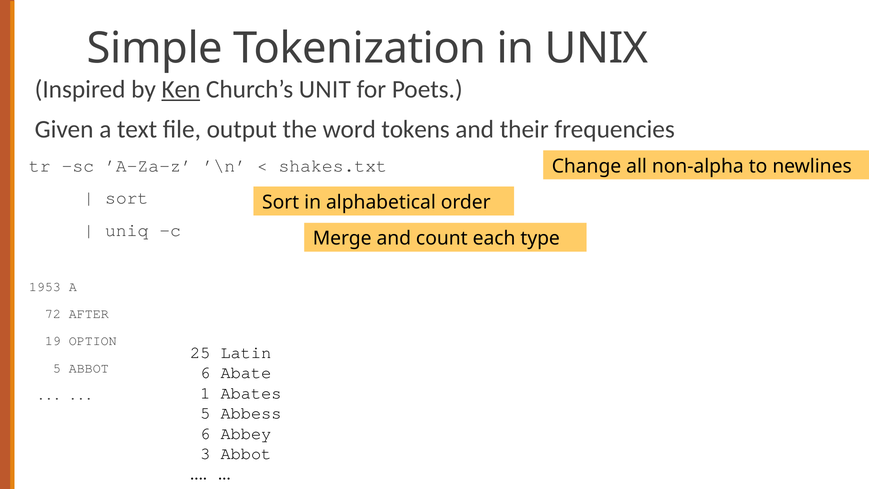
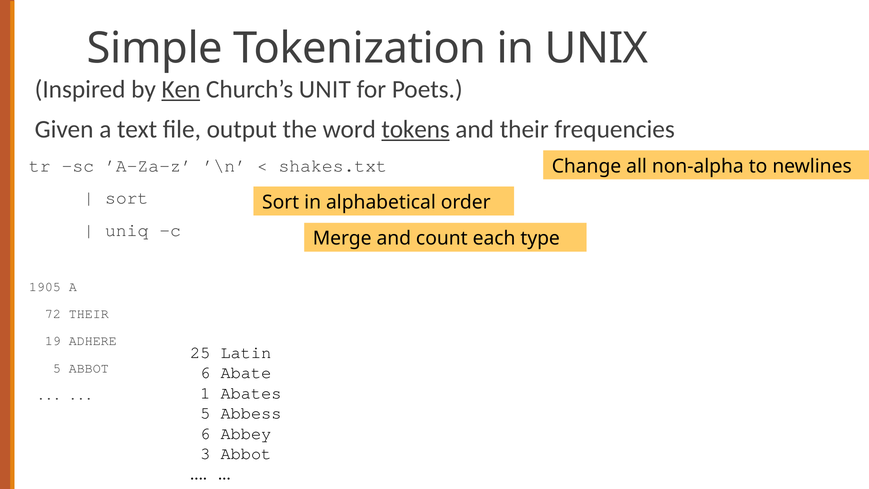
tokens underline: none -> present (416, 129)
1953: 1953 -> 1905 (45, 287)
72 AFTER: AFTER -> THEIR (89, 314)
OPTION: OPTION -> ADHERE (93, 341)
